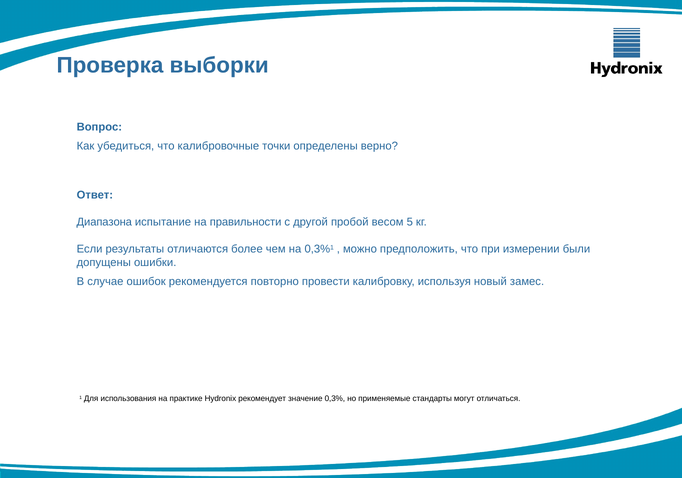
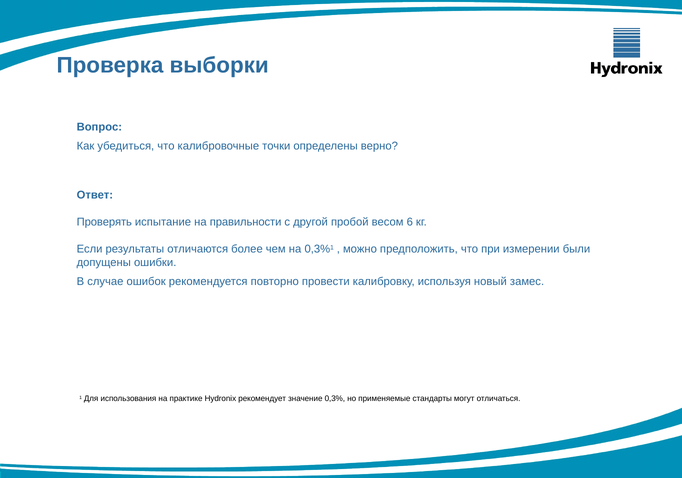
Диапазона: Диапазона -> Проверять (104, 222)
5: 5 -> 6 (410, 222)
